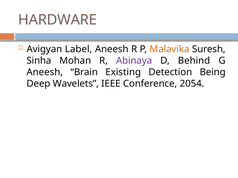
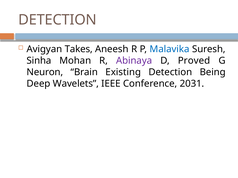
HARDWARE: HARDWARE -> DETECTION (57, 20)
Label: Label -> Takes (79, 49)
Malavika colour: orange -> blue (170, 49)
Behind: Behind -> Proved (194, 61)
Aneesh: Aneesh -> Neuron (45, 72)
2054: 2054 -> 2031 (192, 84)
